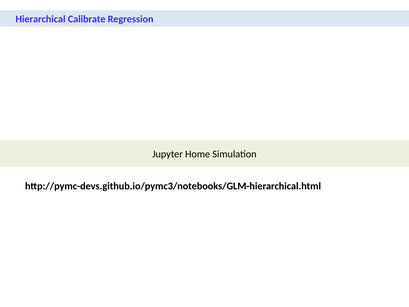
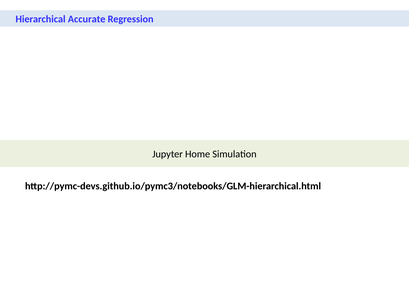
Calibrate: Calibrate -> Accurate (87, 19)
